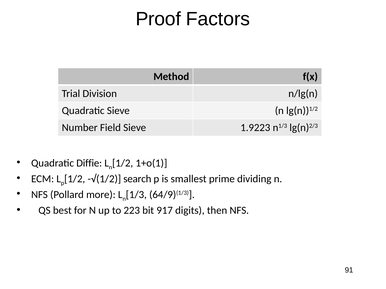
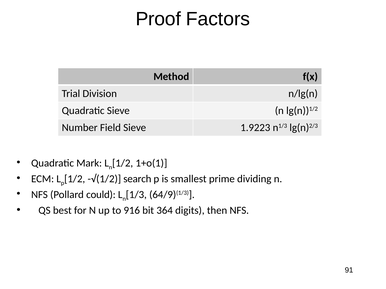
Diffie: Diffie -> Mark (89, 163)
more: more -> could (101, 195)
223: 223 -> 916 (132, 211)
917: 917 -> 364 (165, 211)
